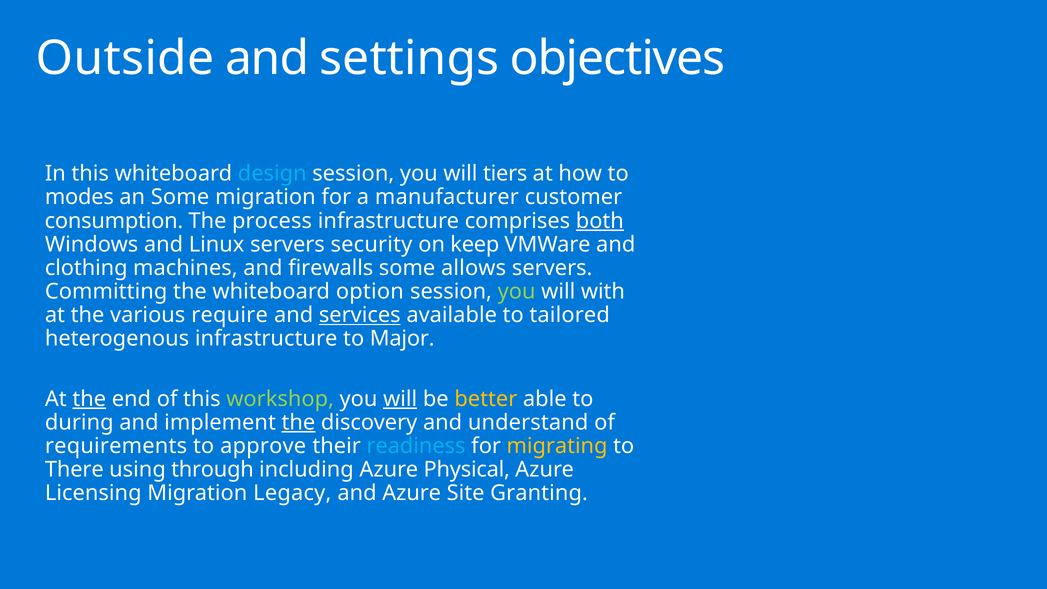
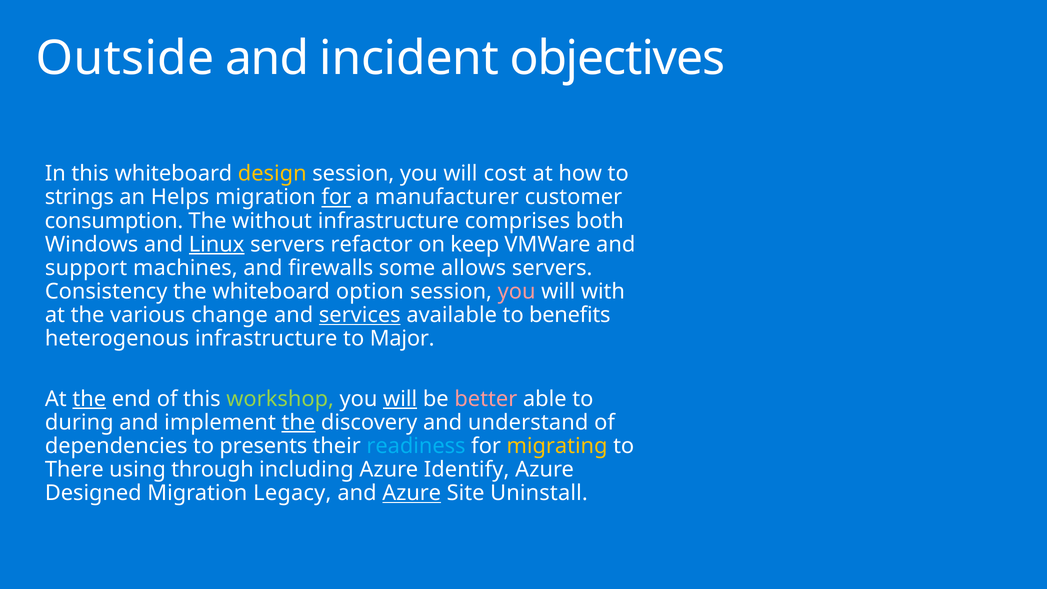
settings: settings -> incident (409, 58)
design colour: light blue -> yellow (272, 174)
tiers: tiers -> cost (505, 174)
modes: modes -> strings (79, 197)
an Some: Some -> Helps (180, 197)
for underline: none -> present (336, 197)
process: process -> without (272, 221)
both underline: present -> none (600, 221)
Linux underline: none -> present (217, 244)
security: security -> refactor (372, 244)
clothing: clothing -> support (86, 268)
Committing: Committing -> Consistency (106, 291)
you colour: light green -> pink (517, 291)
require: require -> change (230, 315)
tailored: tailored -> benefits (570, 315)
better colour: yellow -> pink (486, 399)
requirements: requirements -> dependencies (116, 446)
approve: approve -> presents (263, 446)
Physical: Physical -> Identify (467, 470)
Licensing: Licensing -> Designed (93, 493)
Azure underline: none -> present (412, 493)
Granting: Granting -> Uninstall (539, 493)
